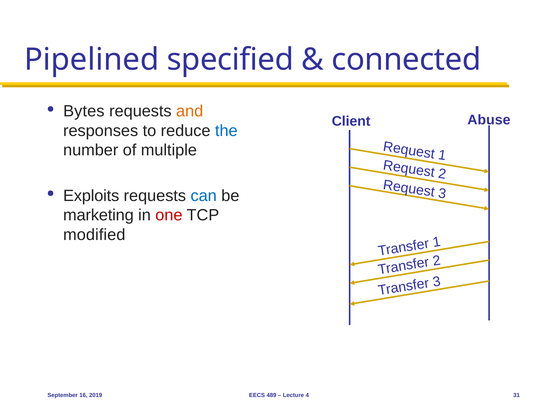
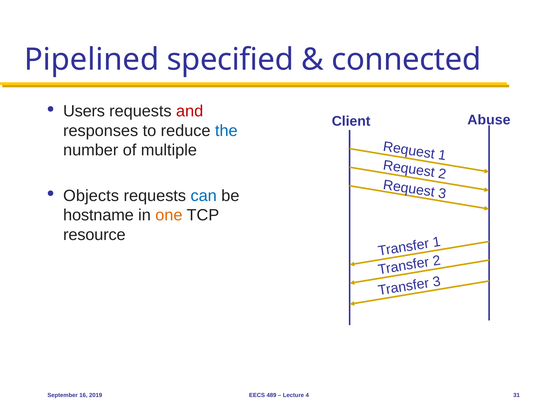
Bytes: Bytes -> Users (84, 111)
and colour: orange -> red (190, 111)
Exploits: Exploits -> Objects (91, 196)
marketing: marketing -> hostname (98, 216)
one colour: red -> orange (169, 216)
modified: modified -> resource (94, 235)
